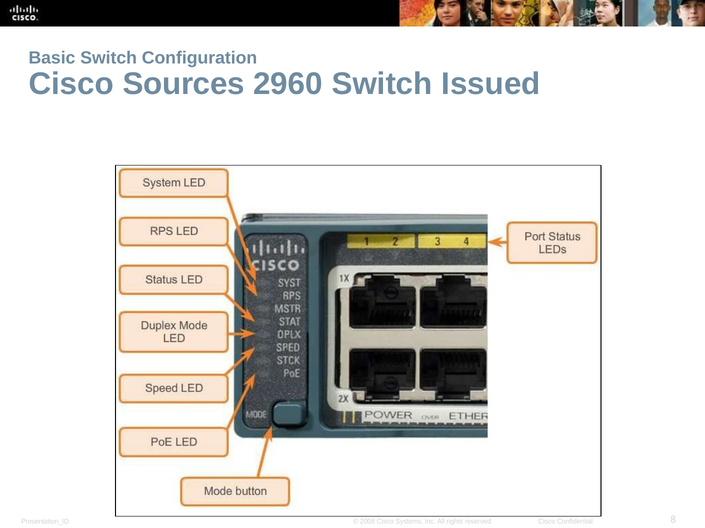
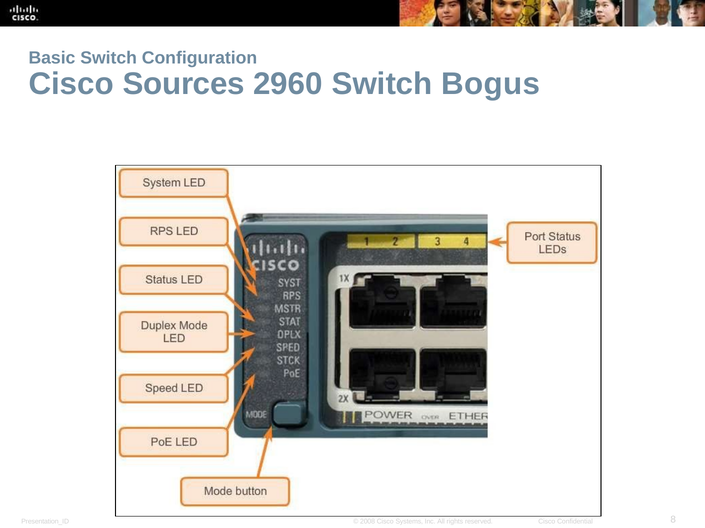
Issued: Issued -> Bogus (491, 84)
